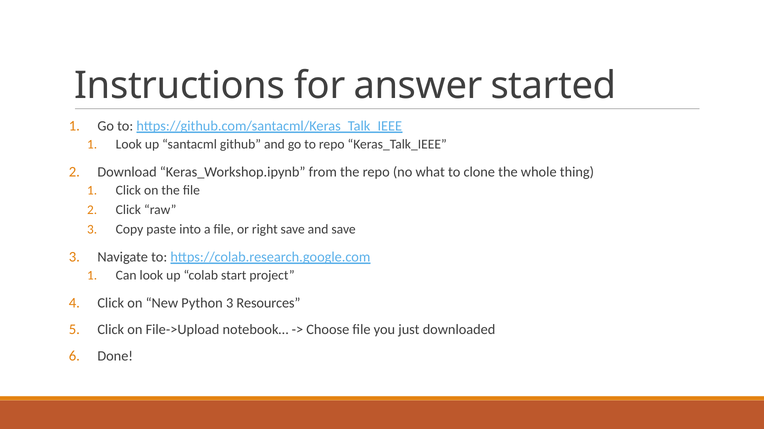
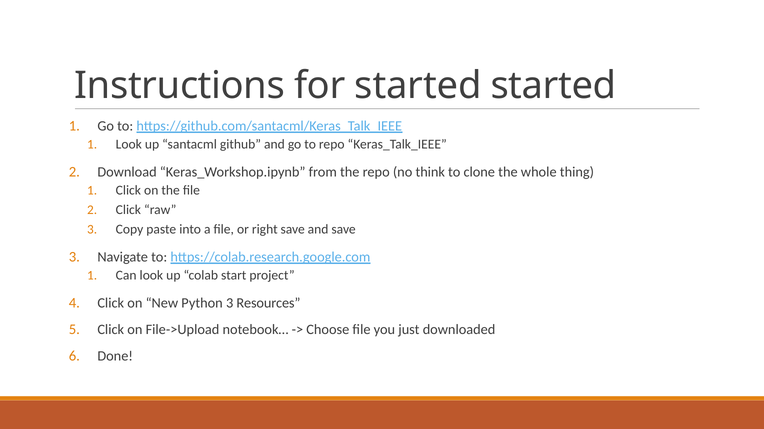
for answer: answer -> started (418, 86)
what: what -> think (430, 172)
